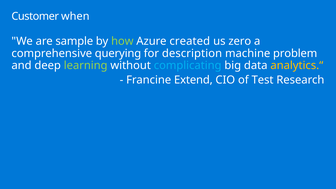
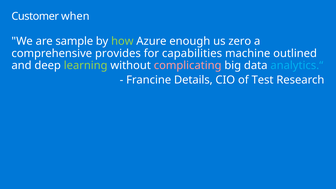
created: created -> enough (190, 41)
querying: querying -> provides (118, 53)
description: description -> capabilities (192, 53)
problem: problem -> outlined (295, 53)
complicating colour: light blue -> pink (188, 65)
analytics.“ colour: yellow -> light blue (297, 65)
Extend: Extend -> Details (193, 80)
